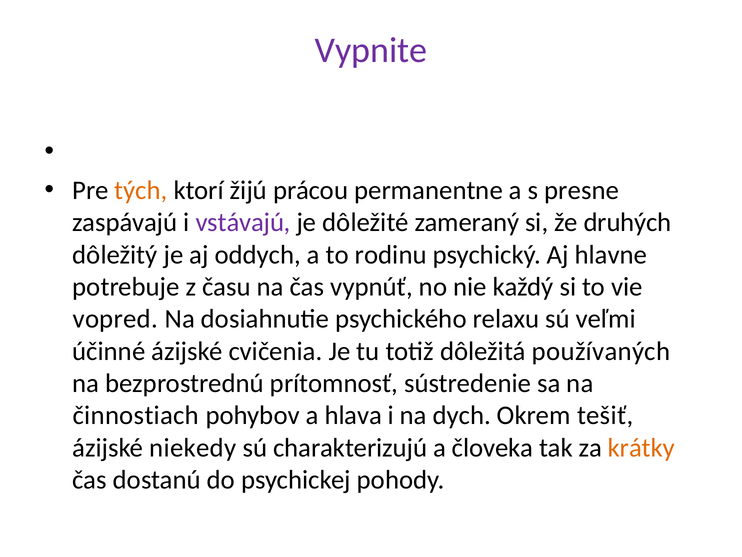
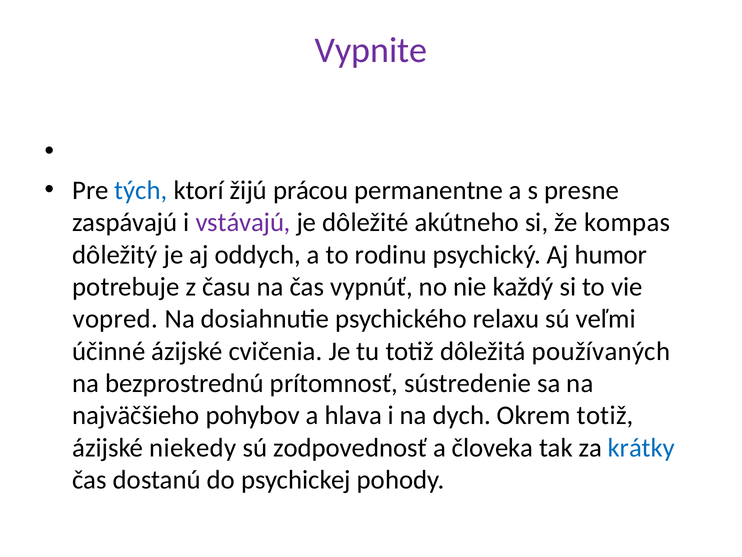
tých colour: orange -> blue (141, 190)
zameraný: zameraný -> akútneho (467, 222)
druhých: druhých -> kompas (627, 222)
hlavne: hlavne -> humor (611, 255)
činnostiach: činnostiach -> najväčšieho (136, 415)
Okrem tešiť: tešiť -> totiž (605, 415)
charakterizujú: charakterizujú -> zodpovednosť (350, 447)
krátky colour: orange -> blue (641, 447)
